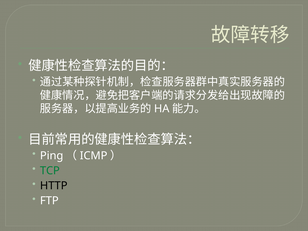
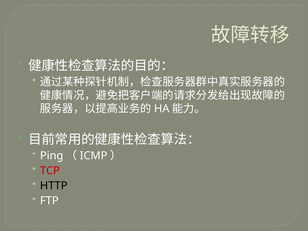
TCP colour: green -> red (50, 171)
